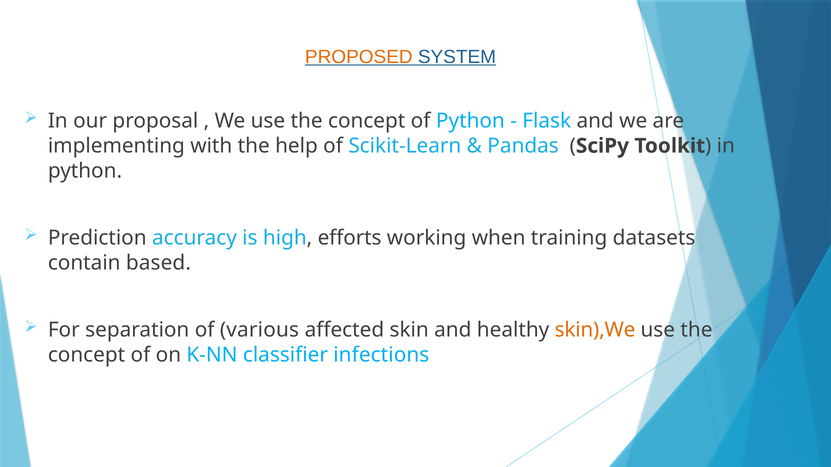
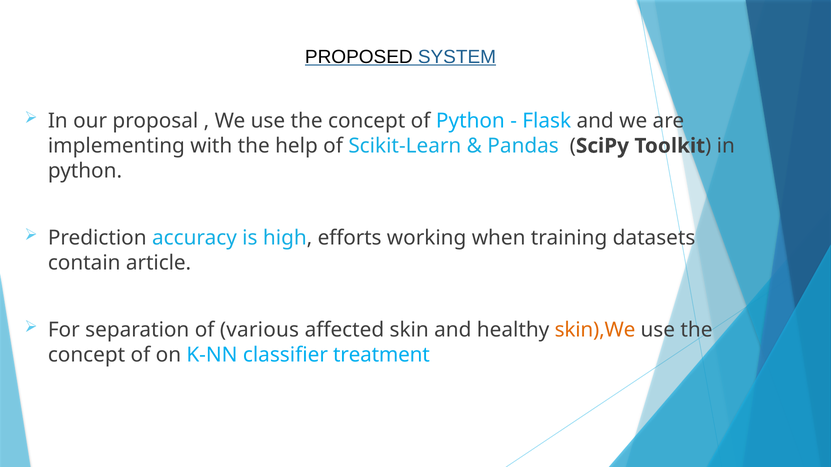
PROPOSED colour: orange -> black (359, 57)
based: based -> article (159, 263)
infections: infections -> treatment (381, 355)
